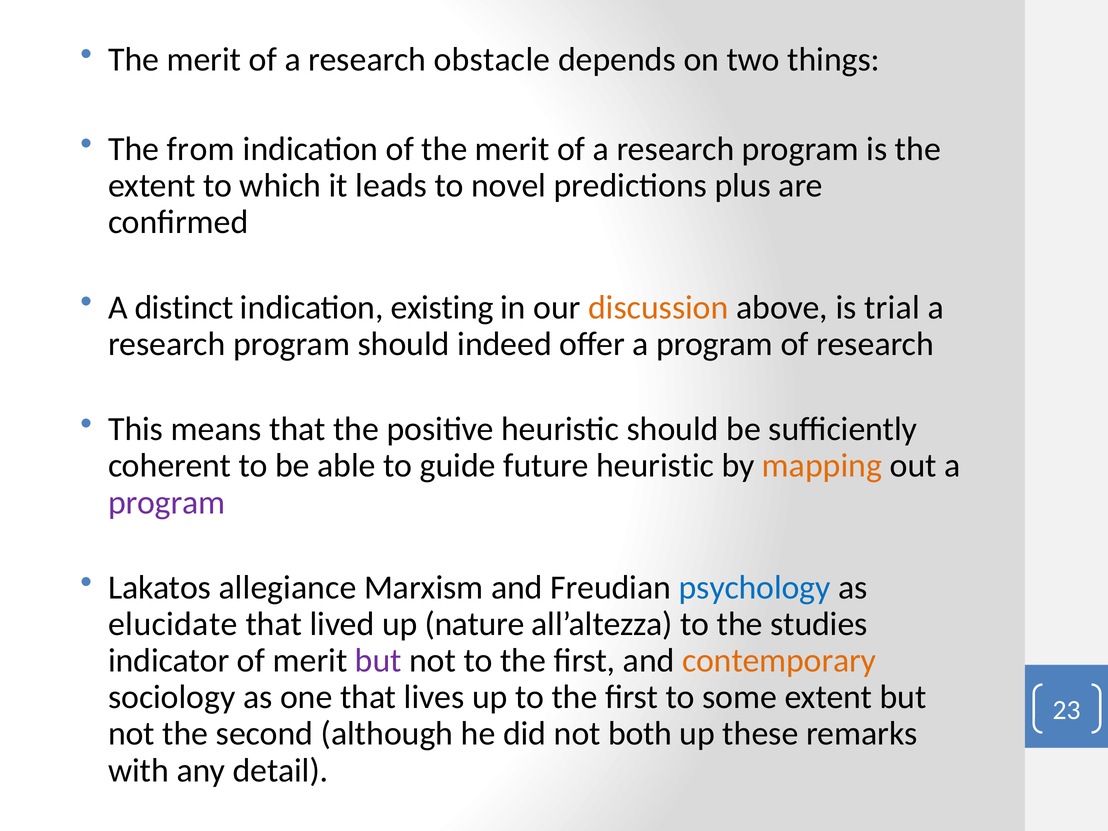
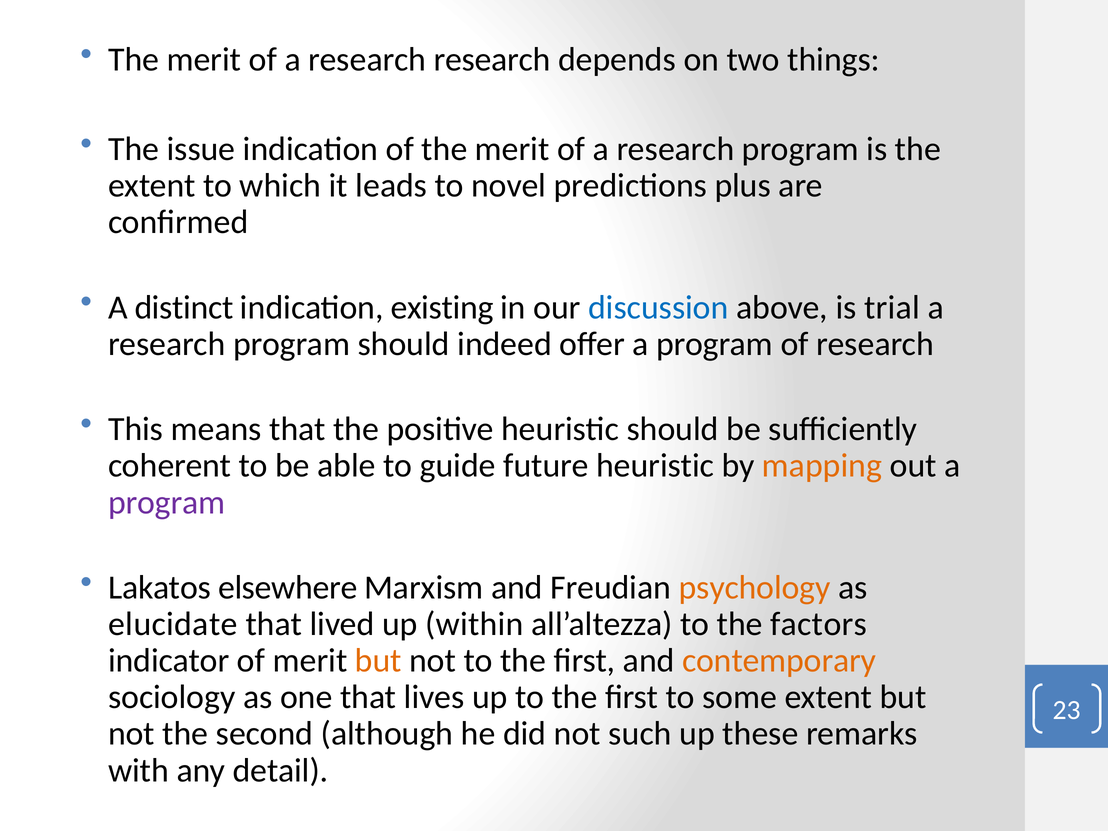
research obstacle: obstacle -> research (492, 60)
from: from -> issue (201, 149)
discussion colour: orange -> blue (658, 307)
allegiance: allegiance -> elsewhere (288, 588)
psychology colour: blue -> orange (755, 588)
nature: nature -> within (474, 624)
studies: studies -> factors (819, 624)
but colour: purple -> orange (378, 661)
both: both -> such (640, 734)
